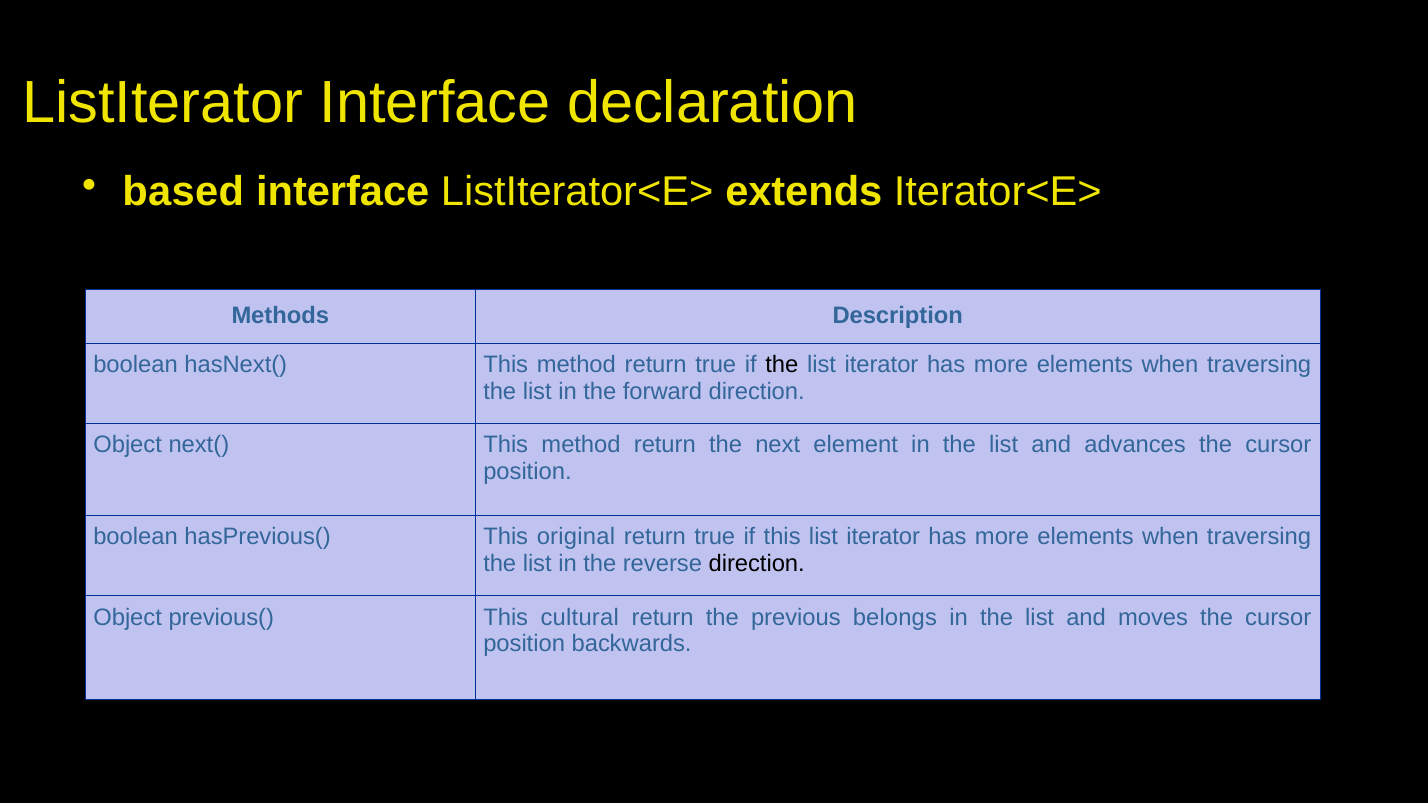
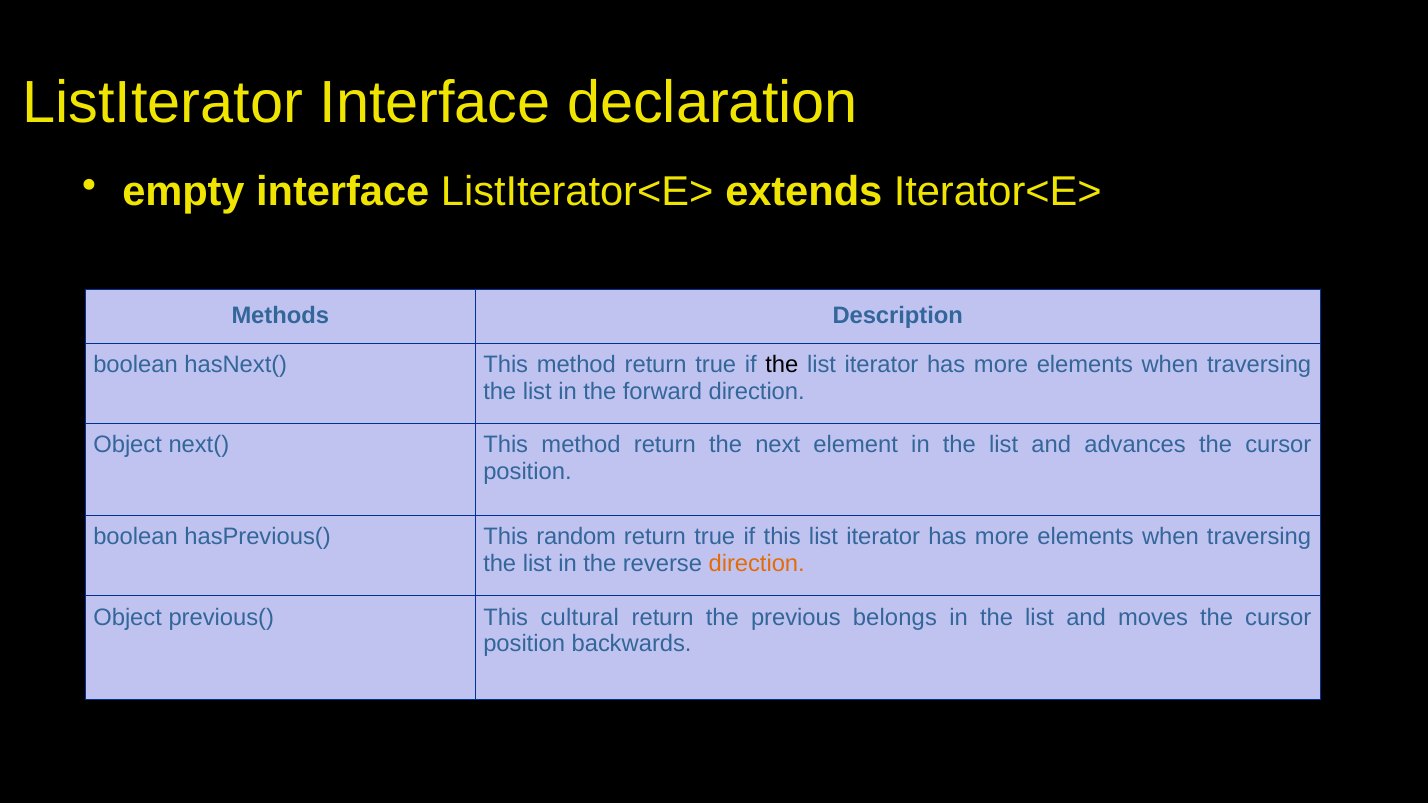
based: based -> empty (183, 192)
original: original -> random (576, 537)
direction colour: black -> orange (757, 563)
